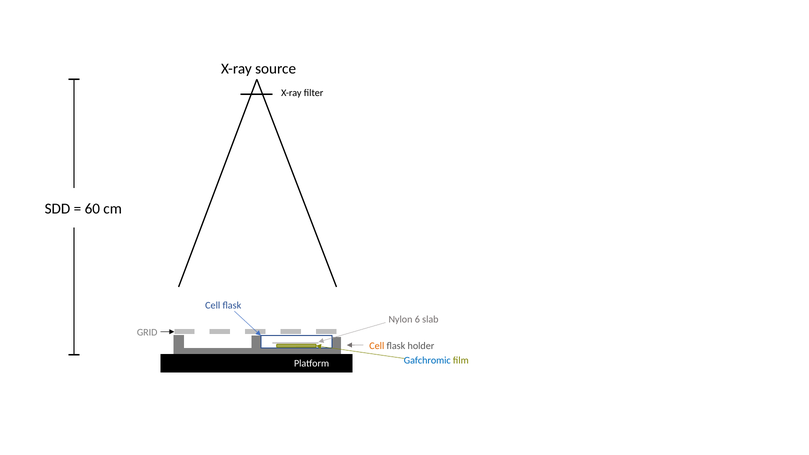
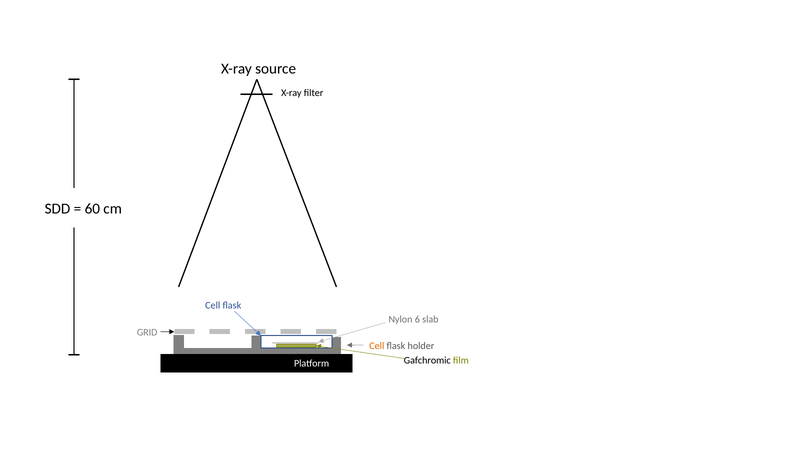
Gafchromic colour: blue -> black (427, 360)
